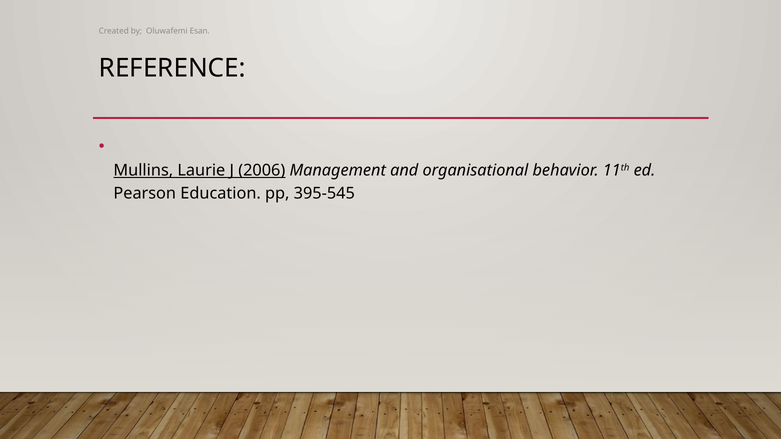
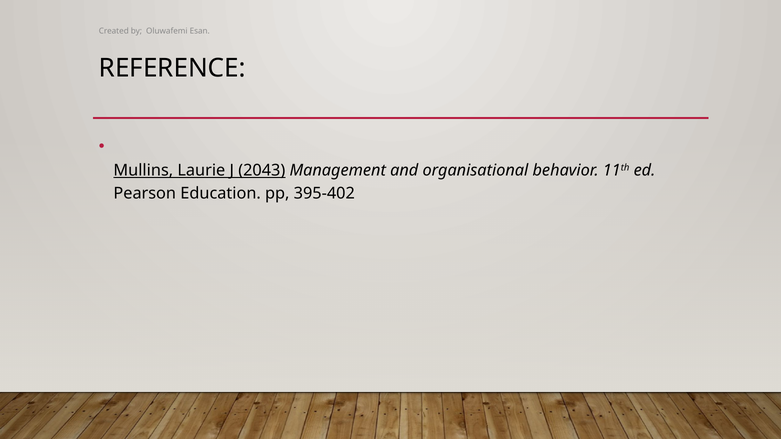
2006: 2006 -> 2043 (262, 170)
395-545: 395-545 -> 395-402 (324, 194)
